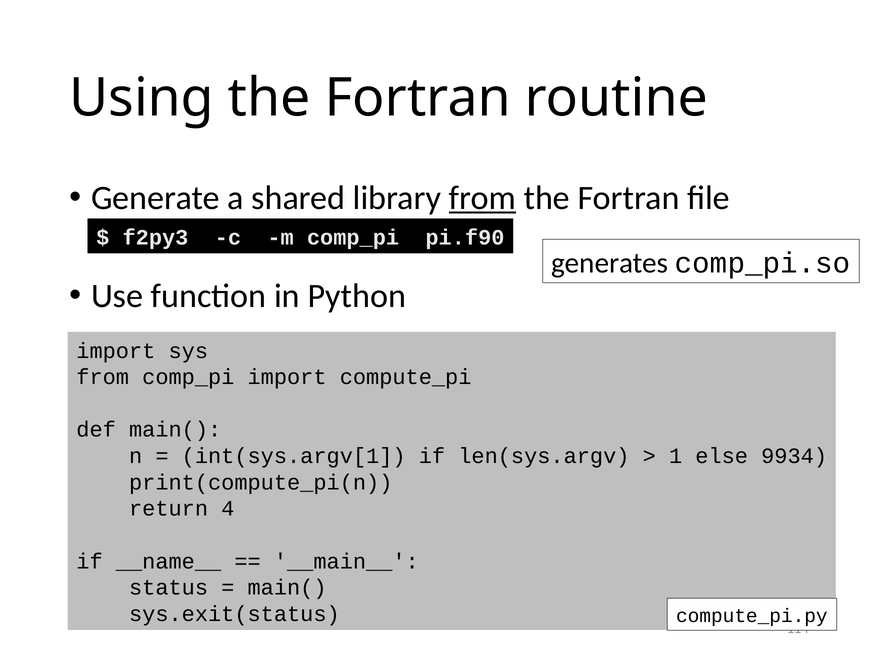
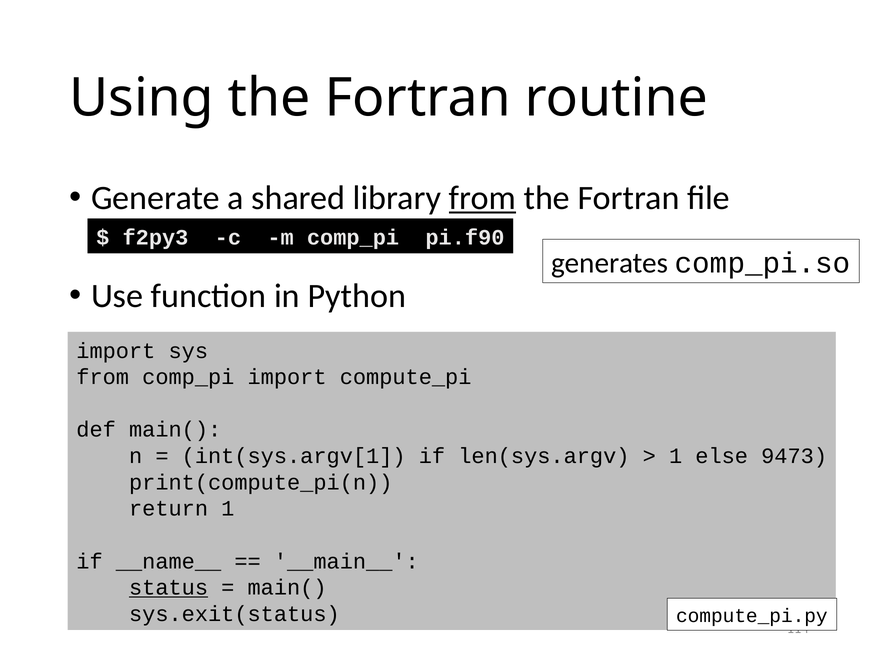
9934: 9934 -> 9473 (794, 456)
return 4: 4 -> 1 (228, 509)
status underline: none -> present (169, 588)
